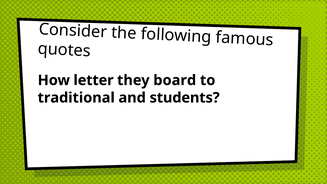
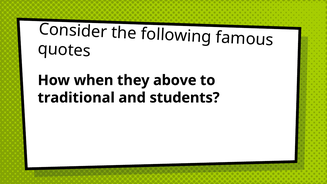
letter: letter -> when (94, 80)
board: board -> above (175, 80)
